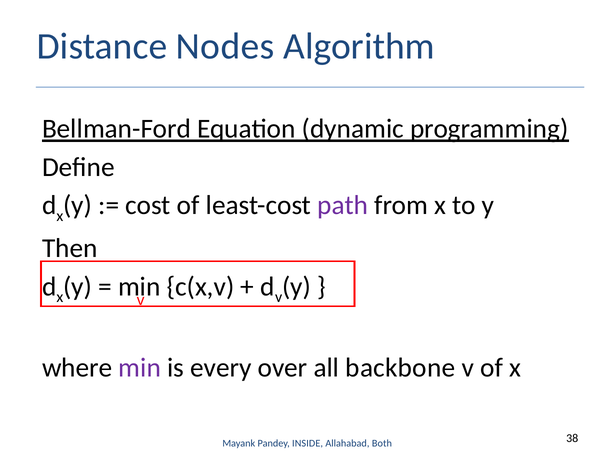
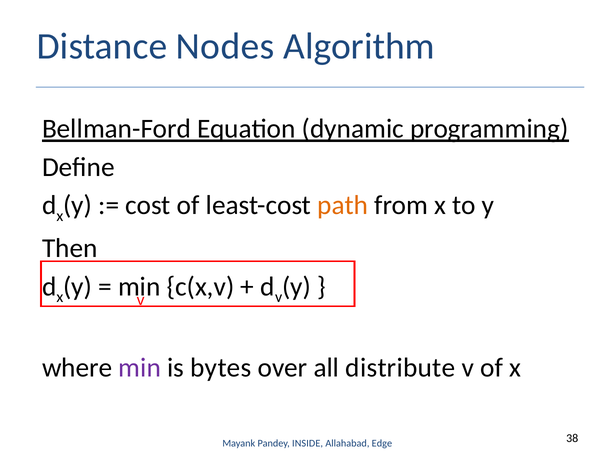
path colour: purple -> orange (343, 206)
every: every -> bytes (221, 368)
backbone: backbone -> distribute (400, 368)
Both: Both -> Edge (382, 443)
